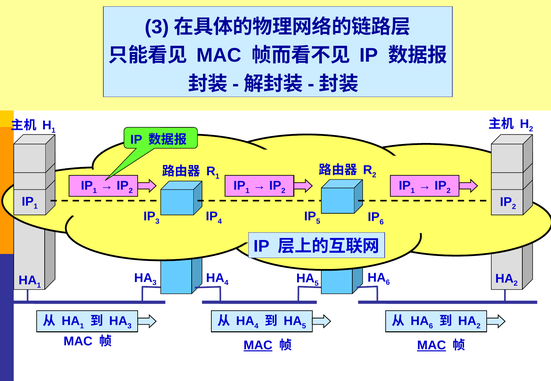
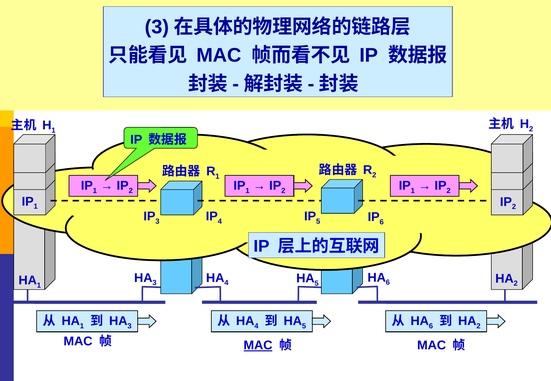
MAC underline: present -> none (432, 346)
